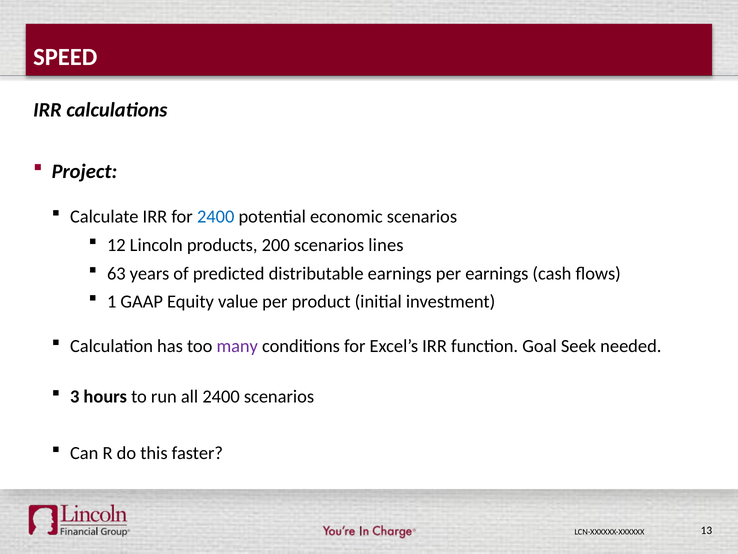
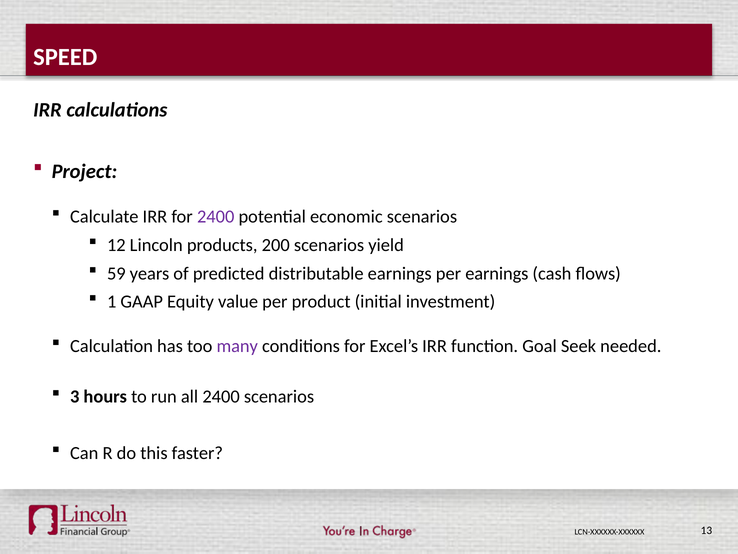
2400 colour: blue -> purple (216, 217)
lines: lines -> yield (386, 245)
63: 63 -> 59 (116, 273)
